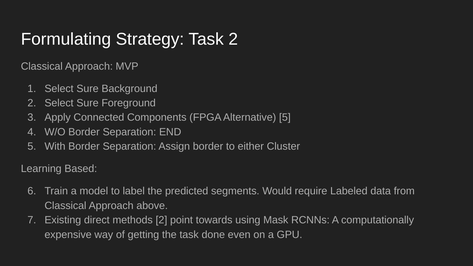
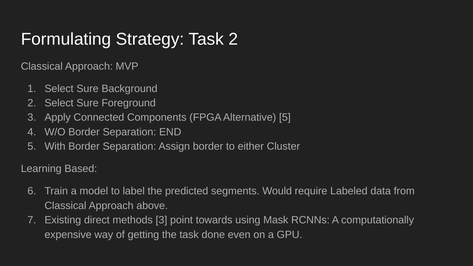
methods 2: 2 -> 3 (161, 220)
